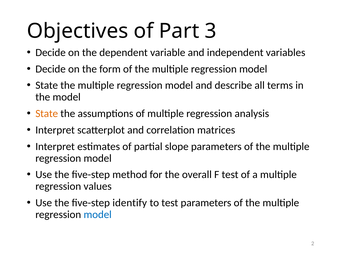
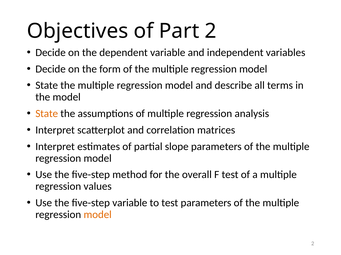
Part 3: 3 -> 2 (211, 31)
five-step identify: identify -> variable (130, 203)
model colour: blue -> orange (98, 215)
